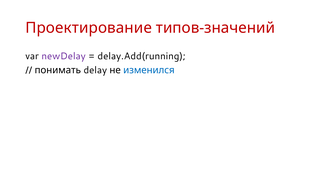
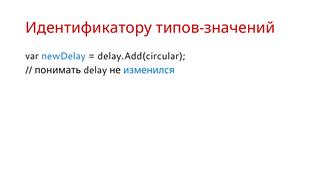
Проектирование: Проектирование -> Идентификатору (89, 28)
newDelay colour: purple -> blue (64, 56)
delay.Add(running: delay.Add(running -> delay.Add(circular (142, 56)
